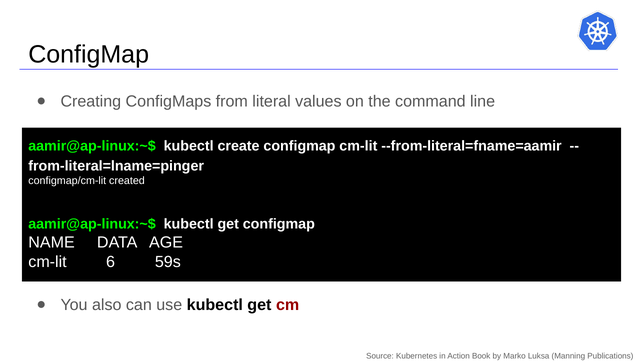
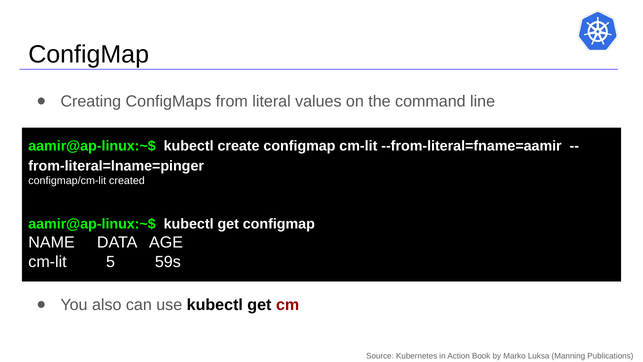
6: 6 -> 5 (110, 262)
